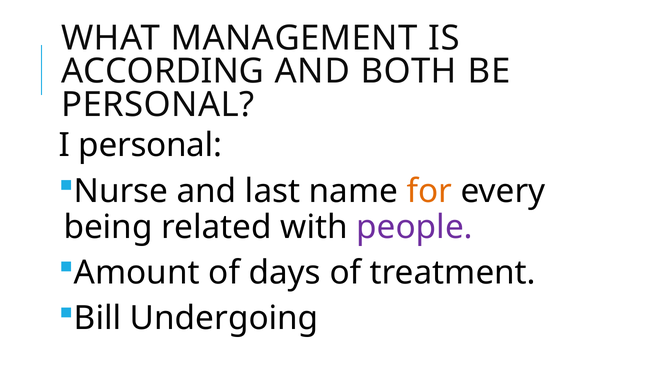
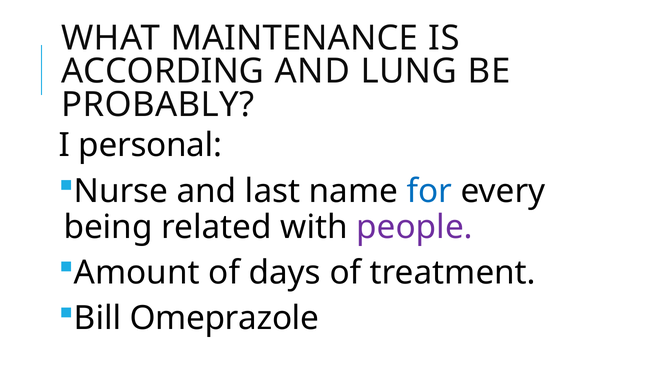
MANAGEMENT: MANAGEMENT -> MAINTENANCE (294, 38)
BOTH: BOTH -> LUNG (409, 72)
PERSONAL: PERSONAL -> PROBABLY (158, 105)
for colour: orange -> blue (430, 191)
Undergoing: Undergoing -> Omeprazole (224, 319)
